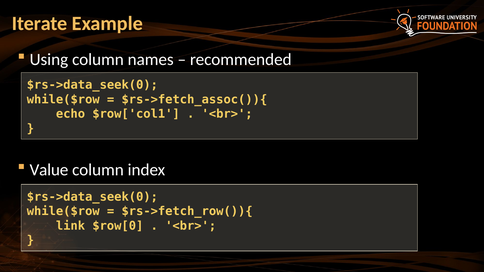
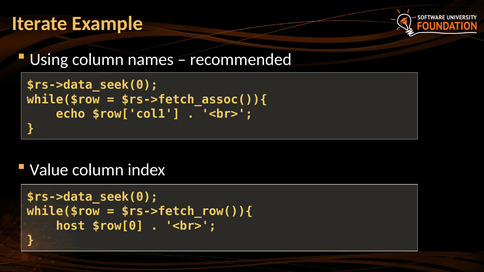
link: link -> host (70, 226)
